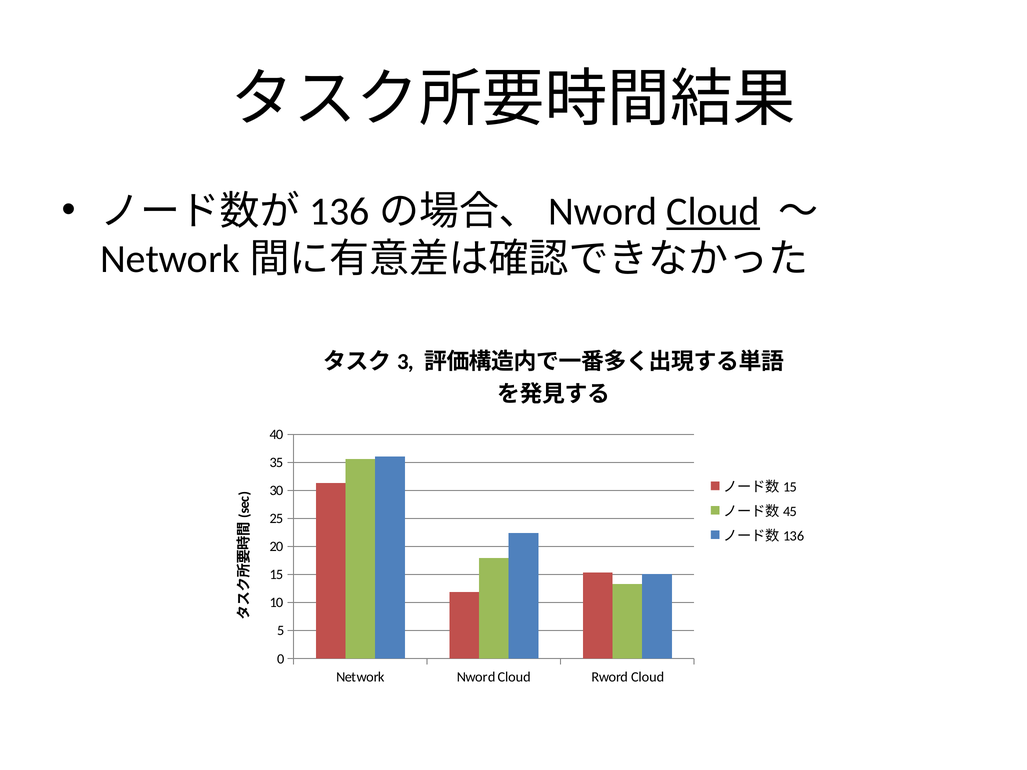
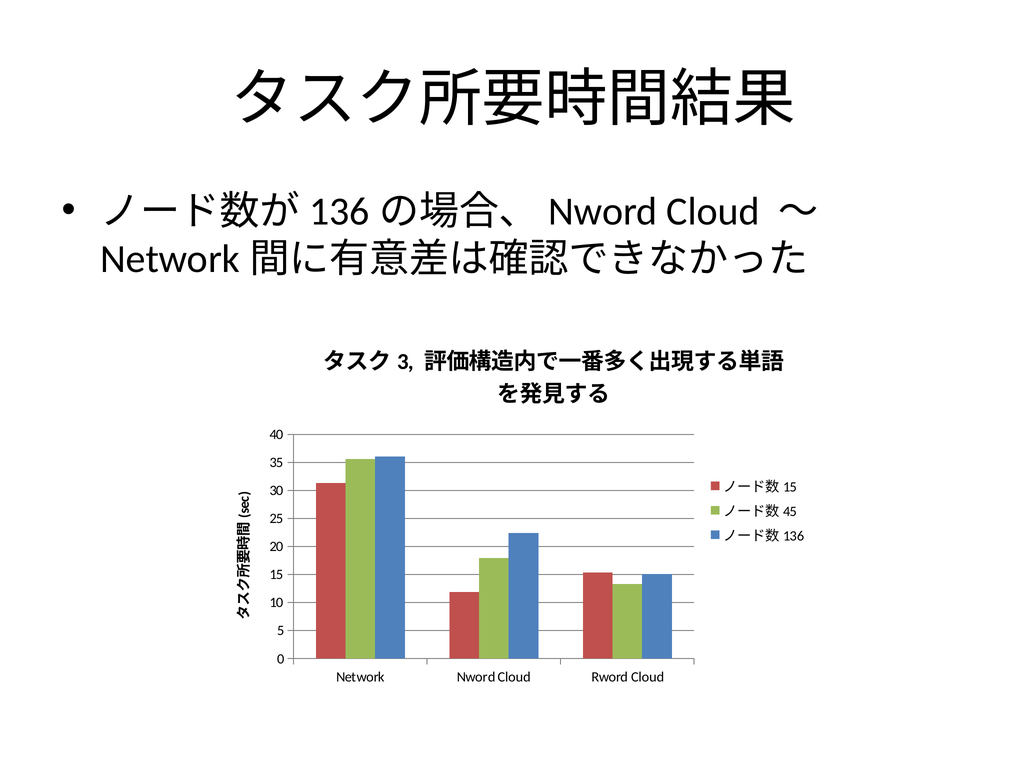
Cloud underline: present -> none (713, 212)
